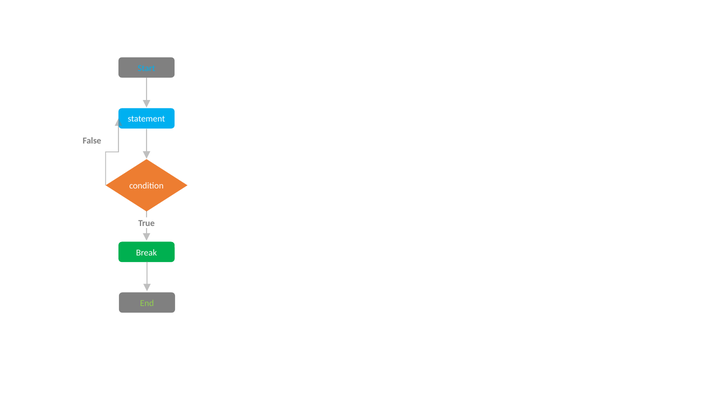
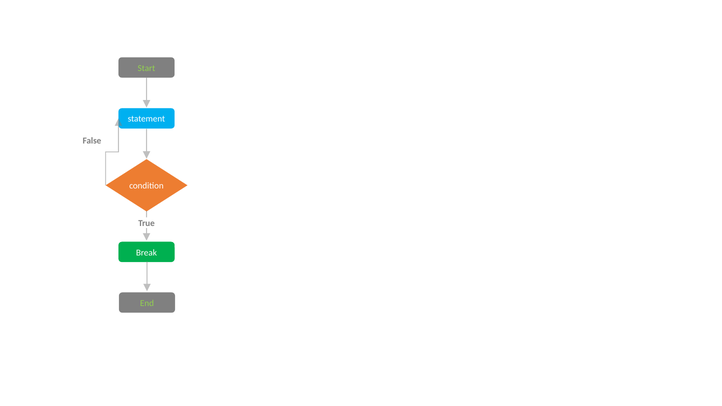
Start colour: light blue -> light green (146, 68)
